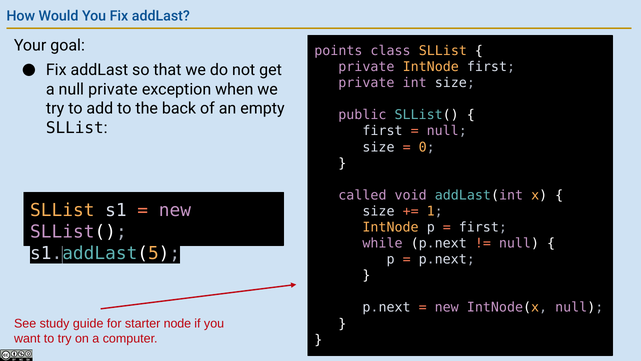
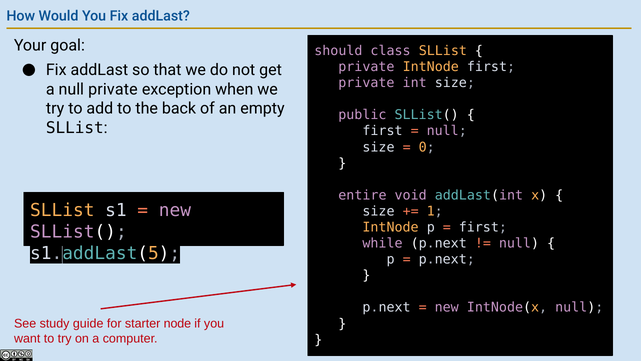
points: points -> should (338, 51)
called: called -> entire (362, 195)
